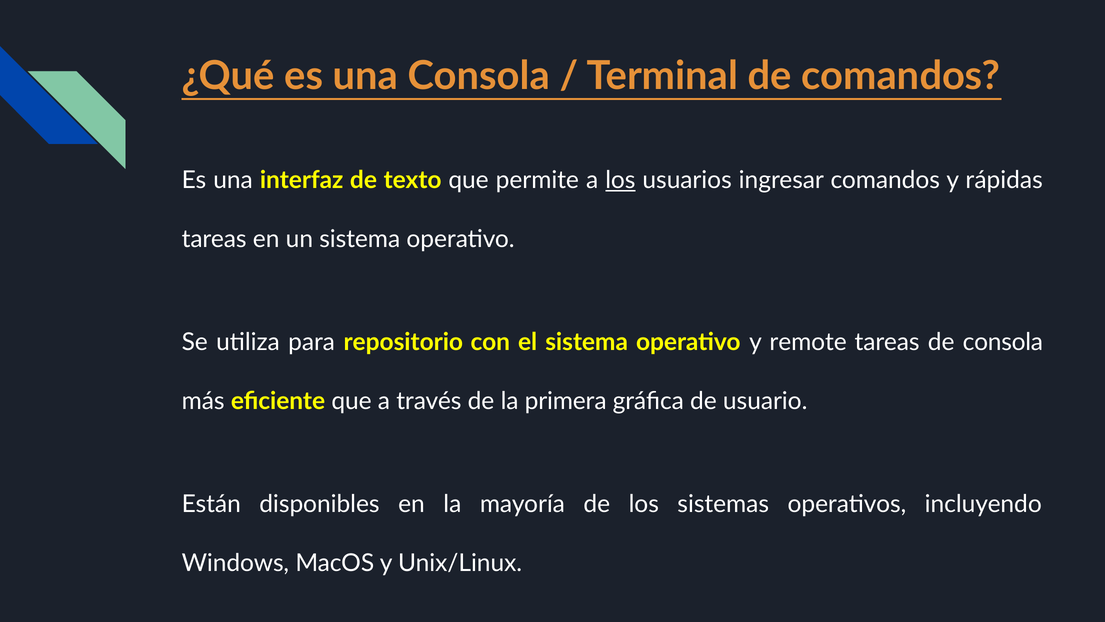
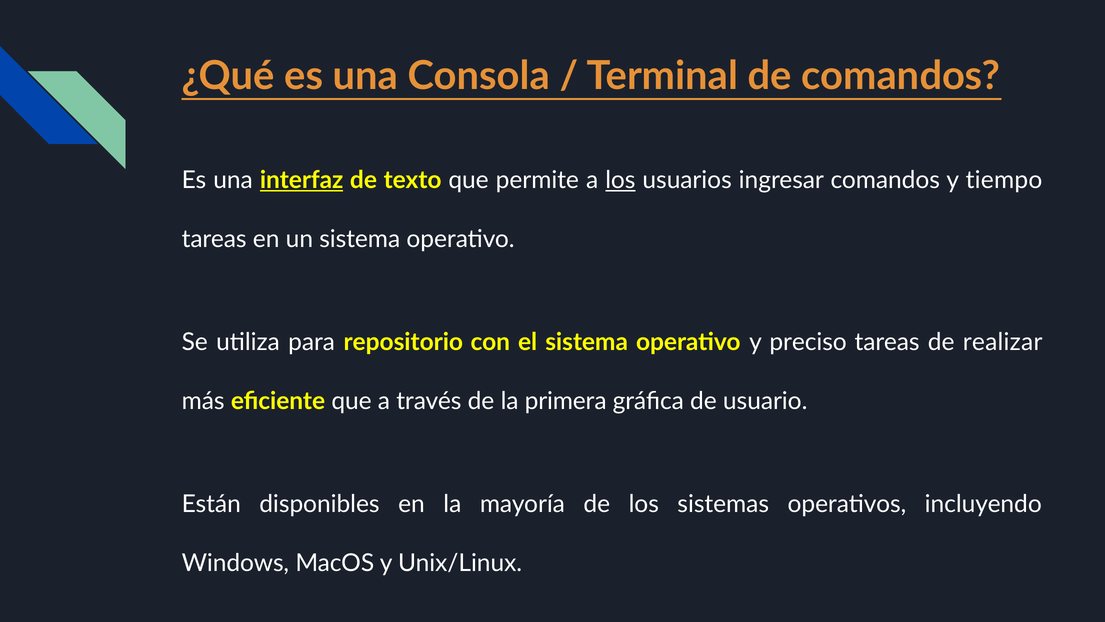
interfaz underline: none -> present (302, 180)
rápidas: rápidas -> tiempo (1004, 180)
remote: remote -> preciso (808, 342)
de consola: consola -> realizar (1003, 342)
